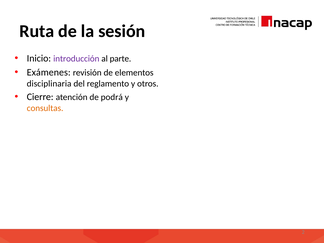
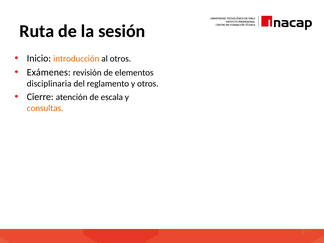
introducción colour: purple -> orange (76, 59)
al parte: parte -> otros (120, 59)
podrá: podrá -> escala (112, 97)
